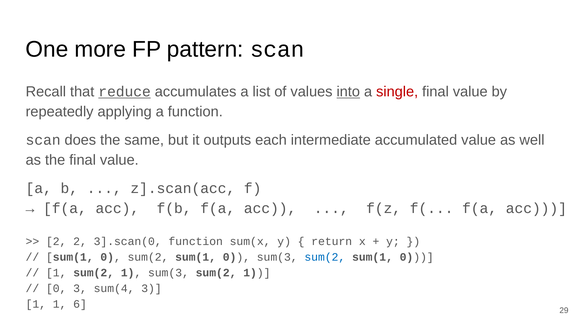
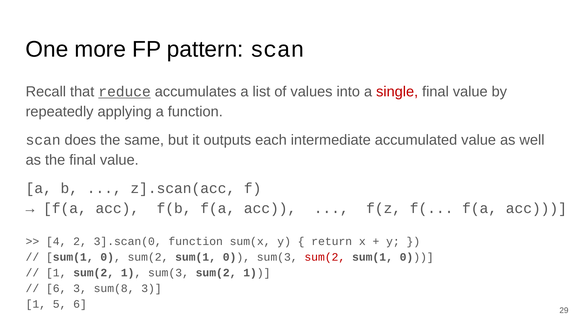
into underline: present -> none (348, 92)
2: 2 -> 4 (56, 241)
sum(2 colour: blue -> red (325, 257)
0: 0 -> 6 (56, 288)
sum(4: sum(4 -> sum(8 (114, 288)
1 1: 1 -> 5 (60, 303)
